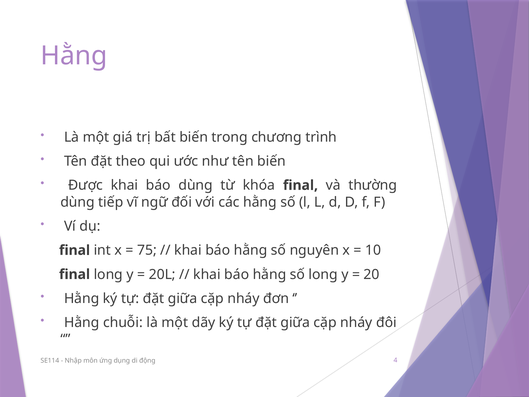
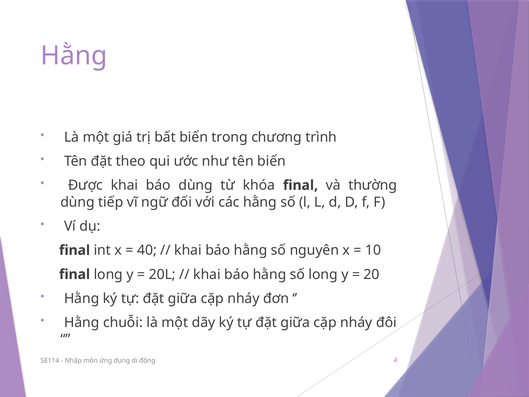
75: 75 -> 40 (147, 250)
